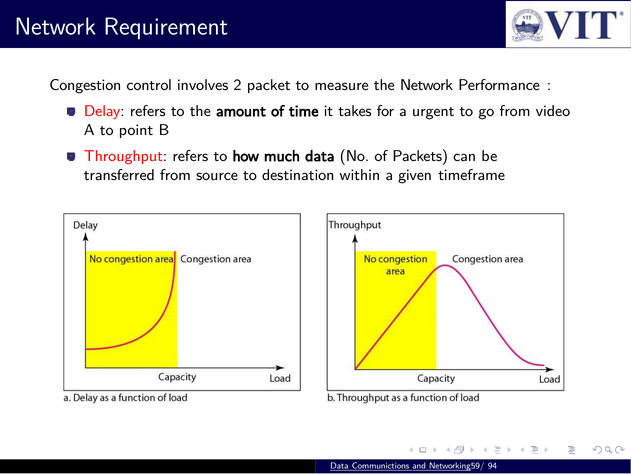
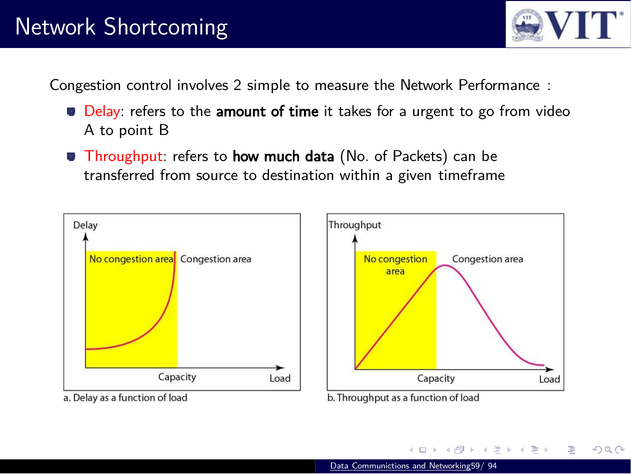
Requirement: Requirement -> Shortcoming (166, 27)
packet: packet -> simple (269, 85)
